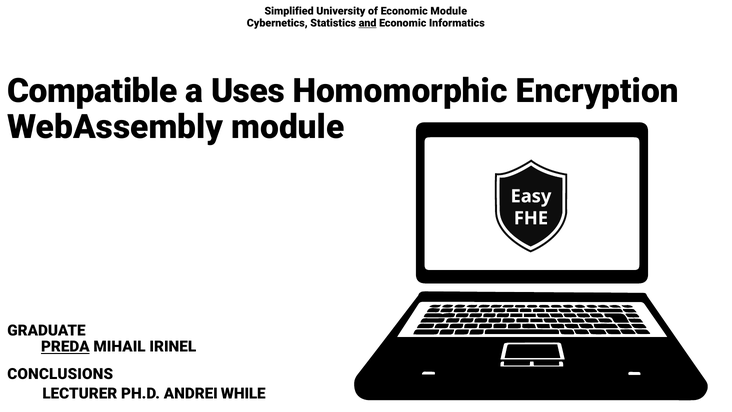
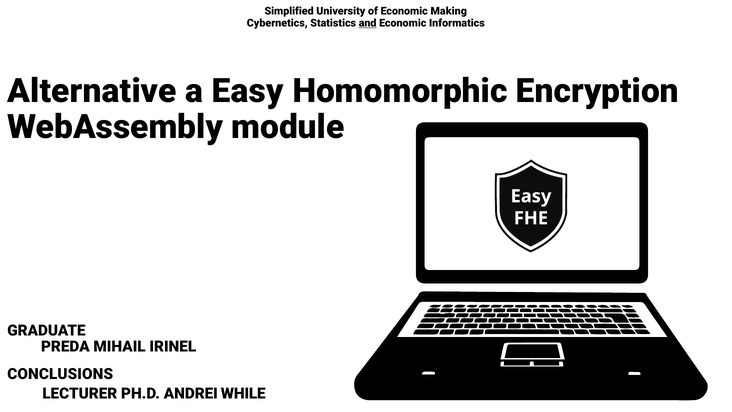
Economic Module: Module -> Making (449, 11)
Compatible: Compatible -> Alternative (92, 91)
a Uses: Uses -> Easy (248, 91)
PREDA underline: present -> none (65, 347)
